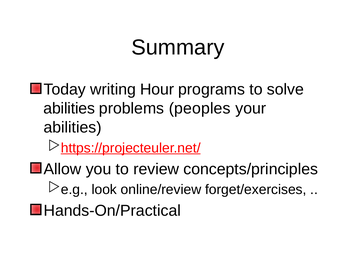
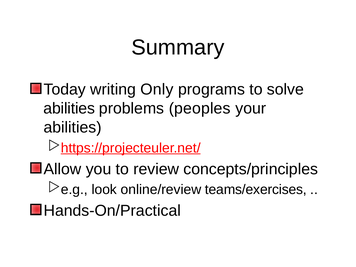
Hour: Hour -> Only (157, 90)
forget/exercises: forget/exercises -> teams/exercises (256, 189)
